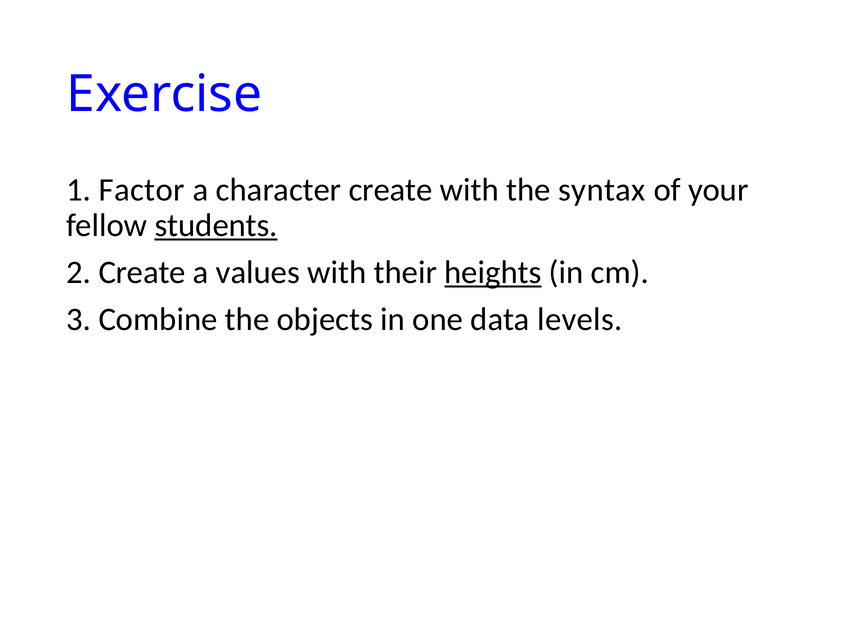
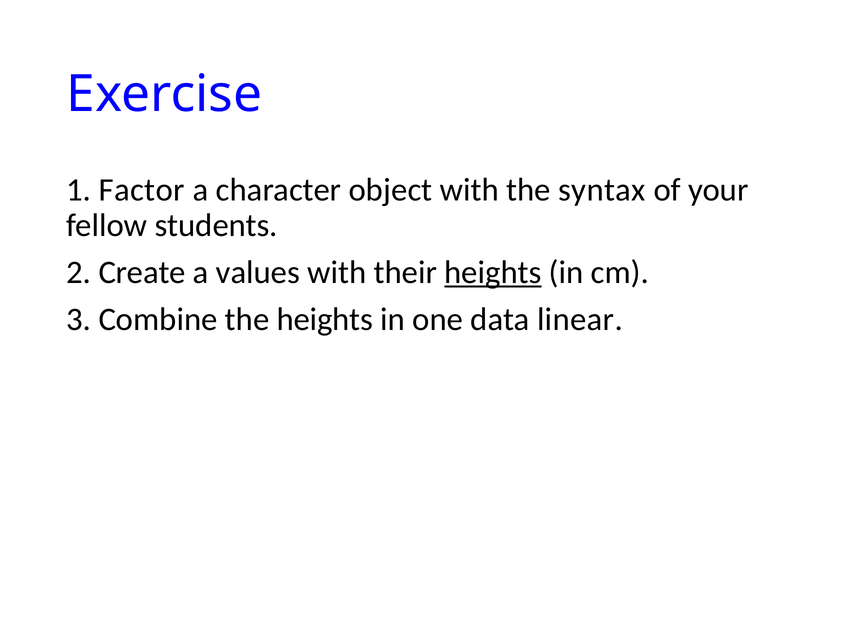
character create: create -> object (391, 190)
students underline: present -> none (216, 225)
the objects: objects -> heights (325, 319)
levels: levels -> linear (580, 319)
